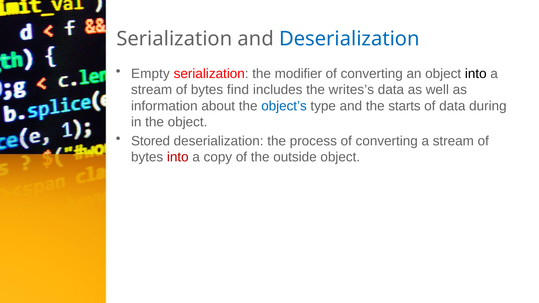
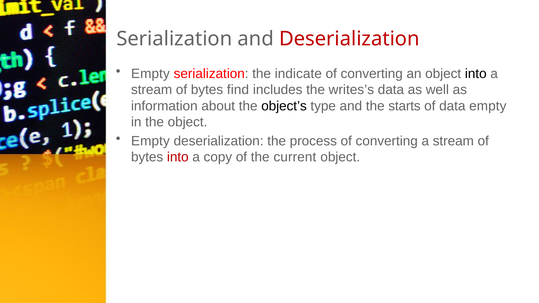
Deserialization colour: blue -> red (349, 39)
modifier: modifier -> indicate (298, 74)
object’s colour: blue -> black (284, 106)
data during: during -> empty (488, 106)
Stored: Stored -> Empty (150, 141)
outside: outside -> current (295, 157)
